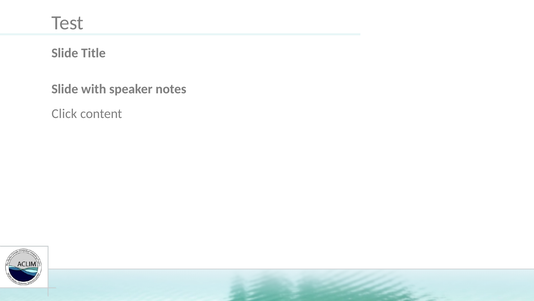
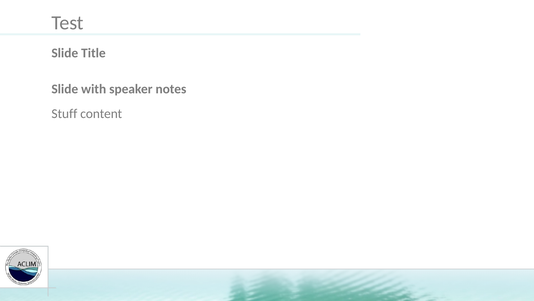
Click: Click -> Stuff (64, 114)
